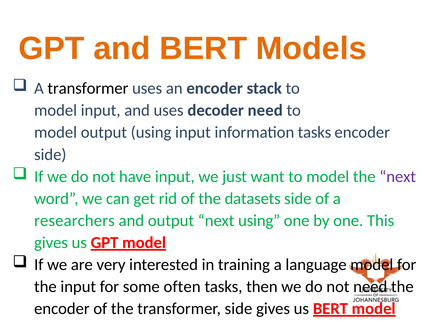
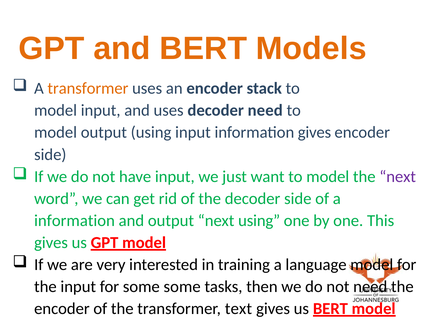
transformer colour: black -> orange (88, 88)
information tasks: tasks -> gives (314, 132)
the datasets: datasets -> decoder (253, 198)
researchers: researchers -> information (74, 220)
some often: often -> some (182, 287)
transformer side: side -> text (238, 309)
